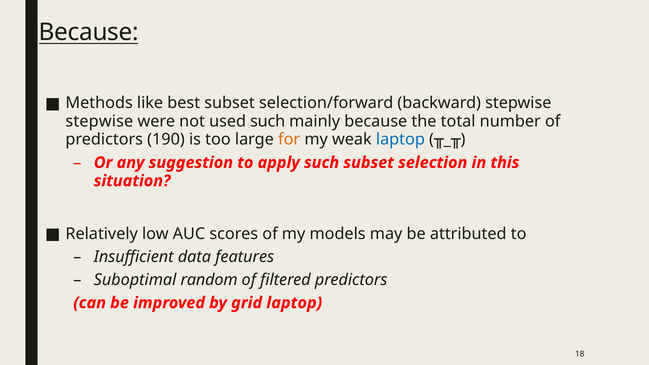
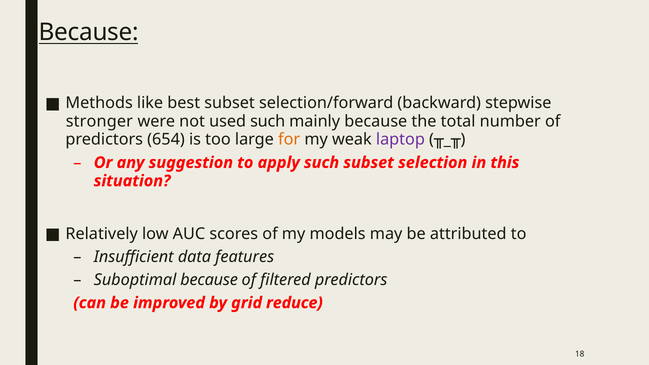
stepwise: stepwise -> stronger (99, 121)
190: 190 -> 654 (166, 140)
laptop colour: blue -> purple (400, 140)
Suboptimal random: random -> because (209, 280)
grid laptop: laptop -> reduce (294, 303)
